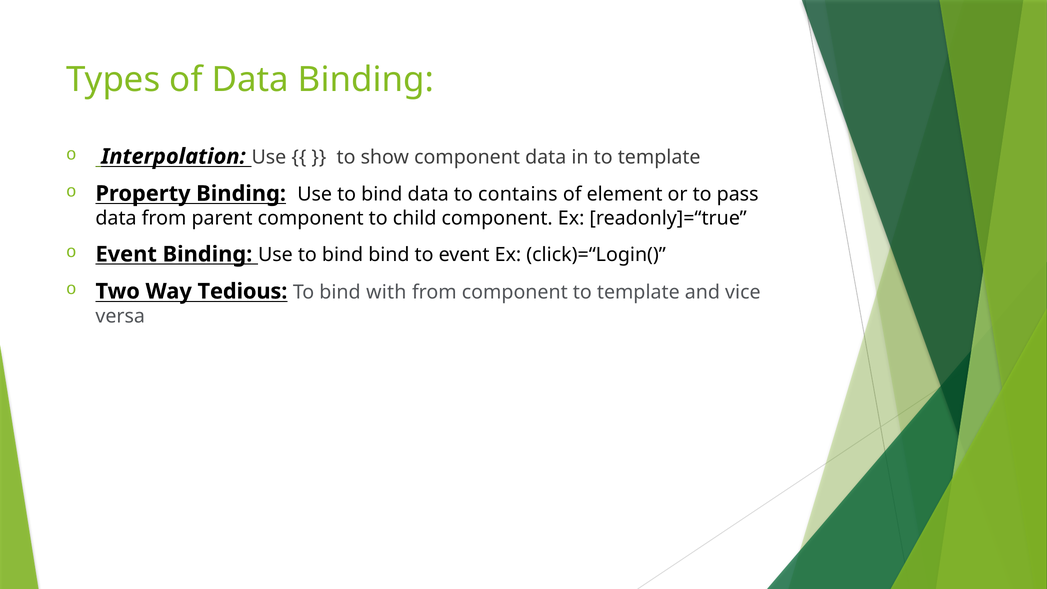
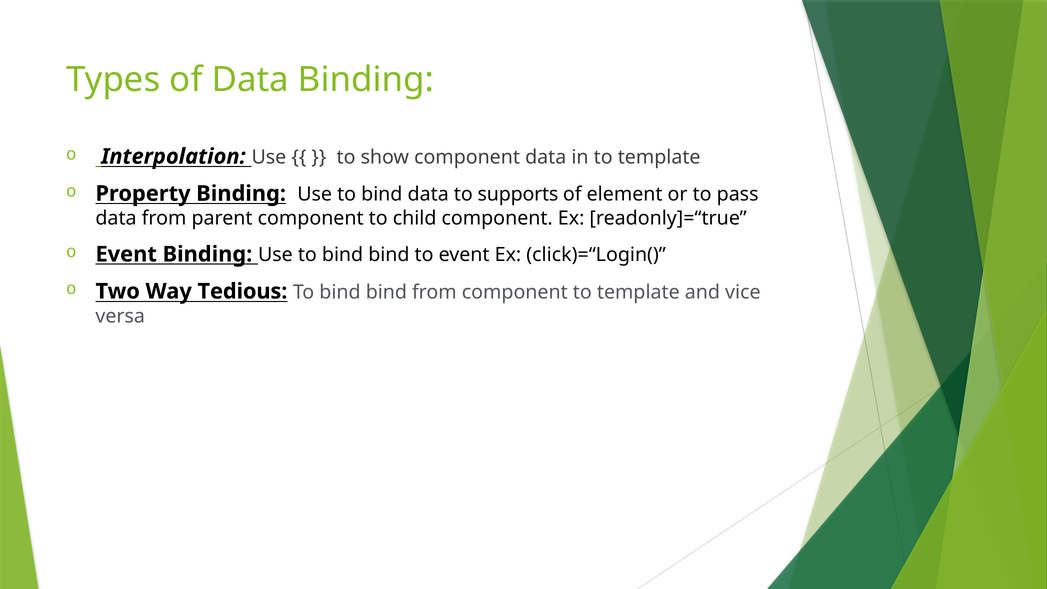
contains: contains -> supports (518, 194)
with: with -> bind (386, 292)
